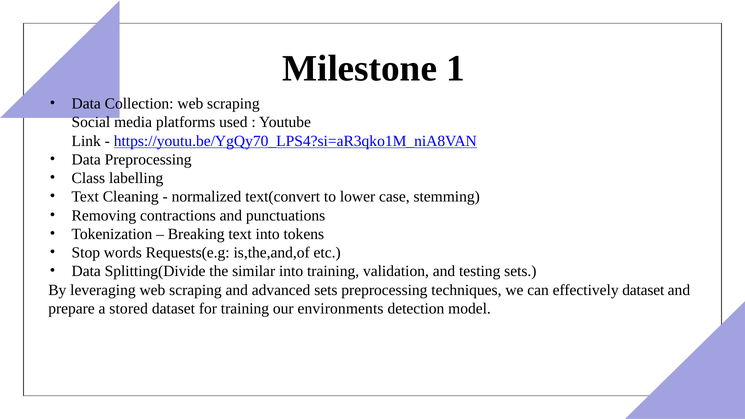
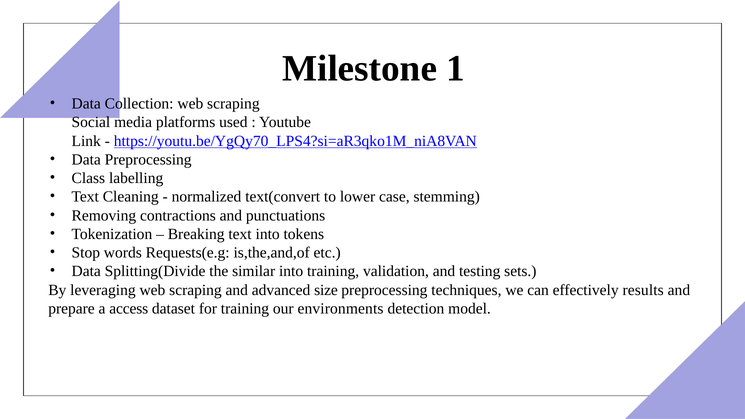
advanced sets: sets -> size (326, 290)
effectively dataset: dataset -> results (643, 290)
stored: stored -> access (129, 309)
